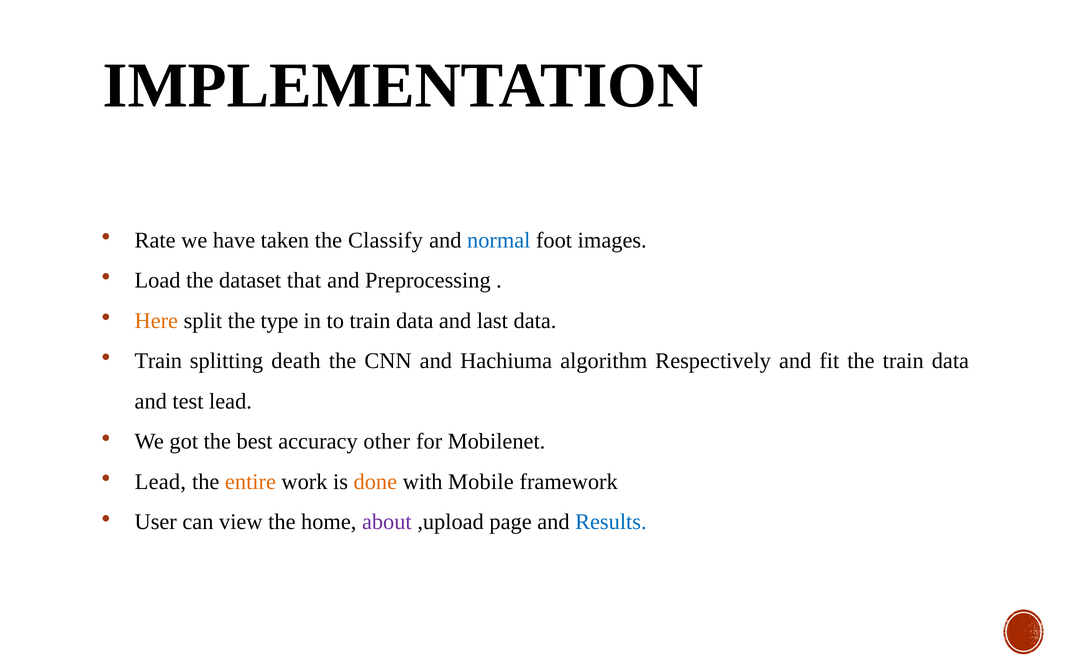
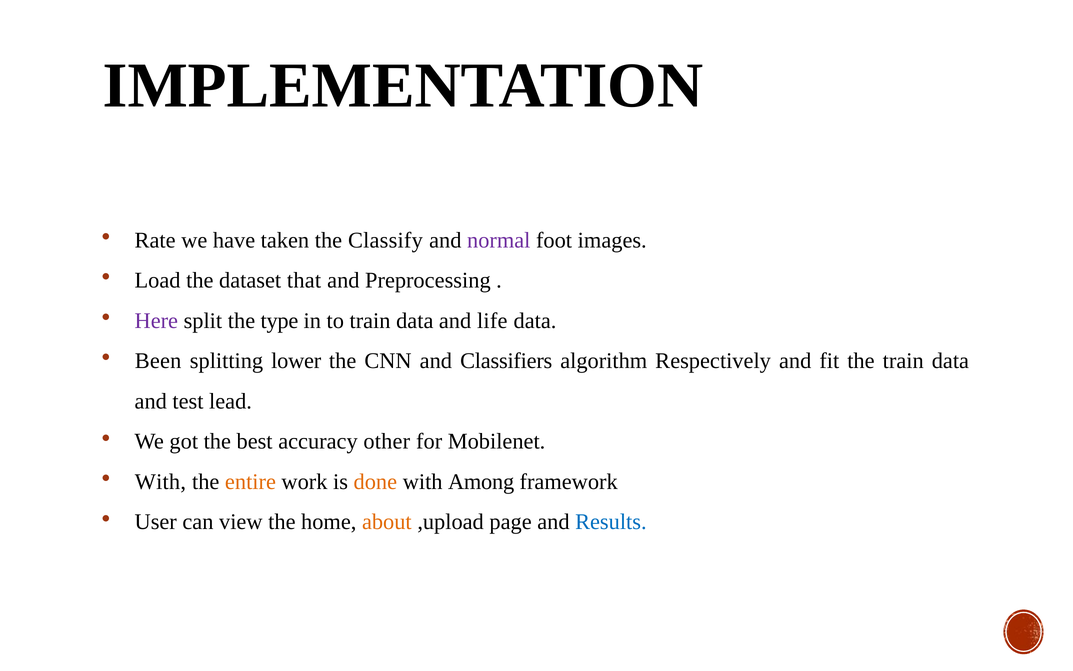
normal colour: blue -> purple (499, 240)
Here colour: orange -> purple (156, 321)
last: last -> life (492, 321)
Train: Train -> Been (158, 361)
death: death -> lower (296, 361)
Hachiuma: Hachiuma -> Classifiers (506, 361)
Lead: Lead -> With (160, 481)
Mobile: Mobile -> Among (481, 481)
about colour: purple -> orange (387, 522)
